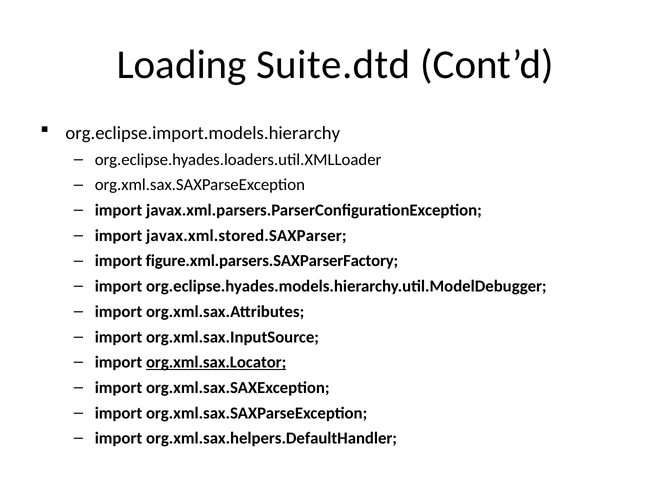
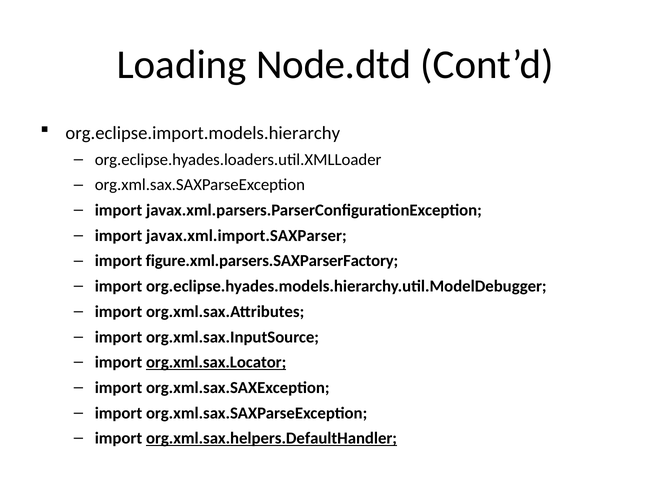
Suite.dtd: Suite.dtd -> Node.dtd (334, 65)
javax.xml.stored.SAXParser: javax.xml.stored.SAXParser -> javax.xml.import.SAXParser (246, 236)
org.xml.sax.helpers.DefaultHandler underline: none -> present (271, 439)
